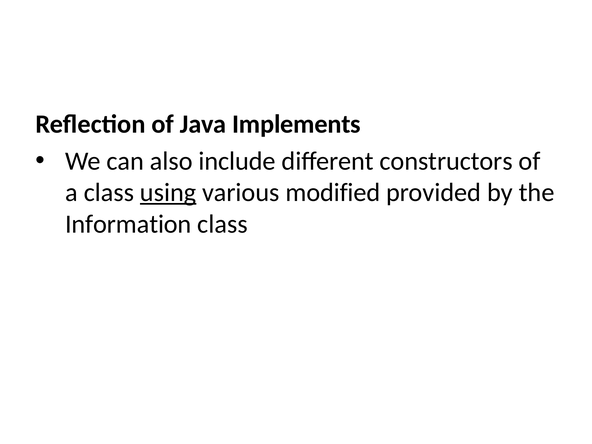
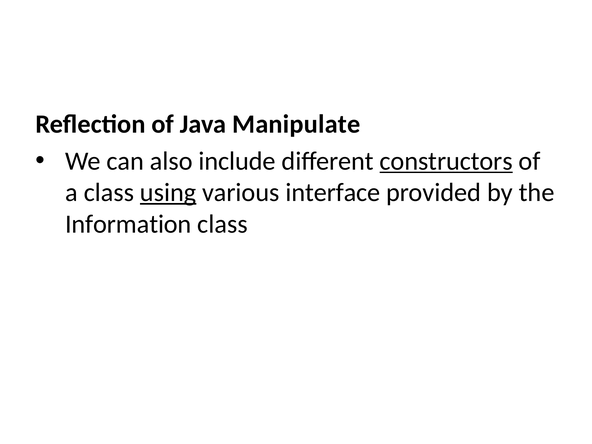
Implements: Implements -> Manipulate (296, 124)
constructors underline: none -> present (446, 161)
modified: modified -> interface (333, 193)
